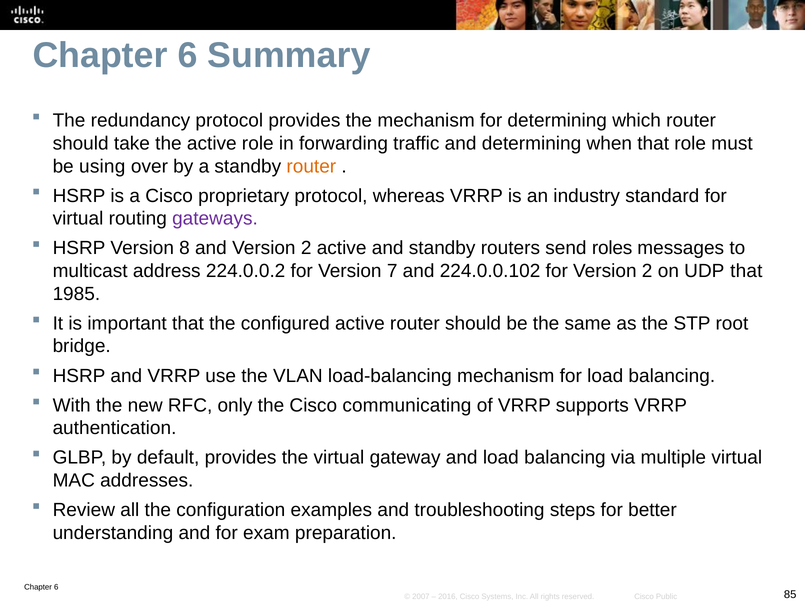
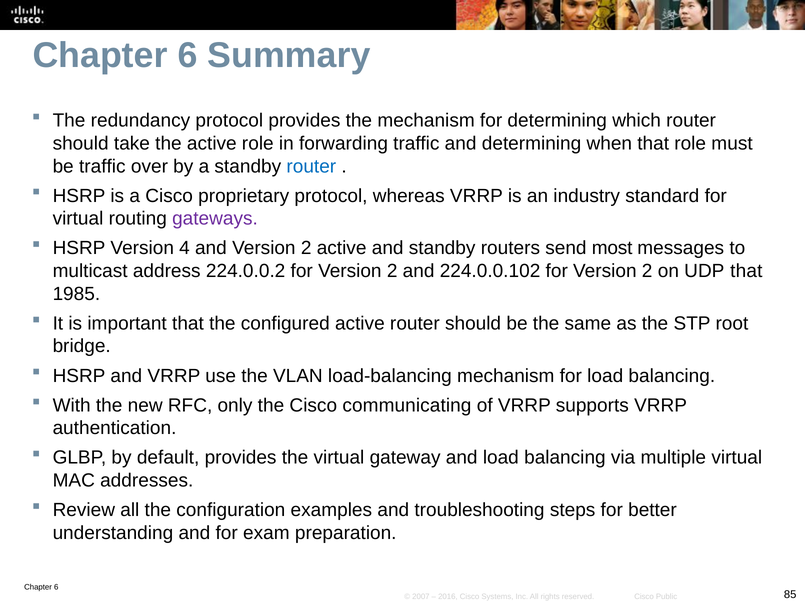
be using: using -> traffic (102, 166)
router colour: orange -> blue (311, 166)
8: 8 -> 4 (184, 248)
roles: roles -> most (612, 248)
224.0.0.2 for Version 7: 7 -> 2 (392, 271)
